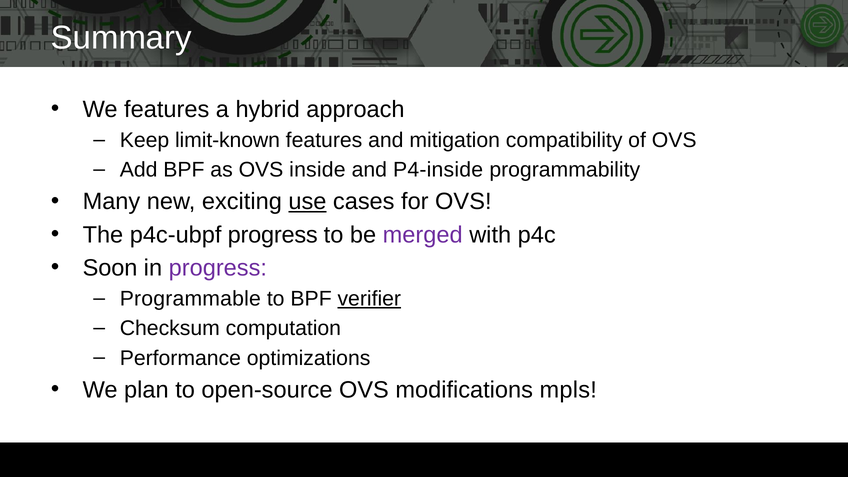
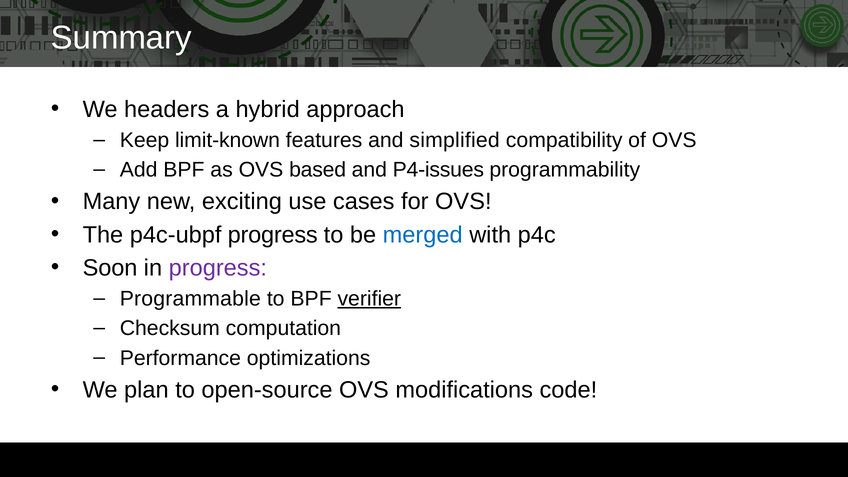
We features: features -> headers (167, 109)
mitigation: mitigation -> simplified (455, 140)
inside: inside -> based (318, 170)
P4-inside: P4-inside -> P4-issues (438, 170)
use underline: present -> none (307, 202)
merged colour: purple -> blue (423, 235)
mpls: mpls -> code (568, 390)
